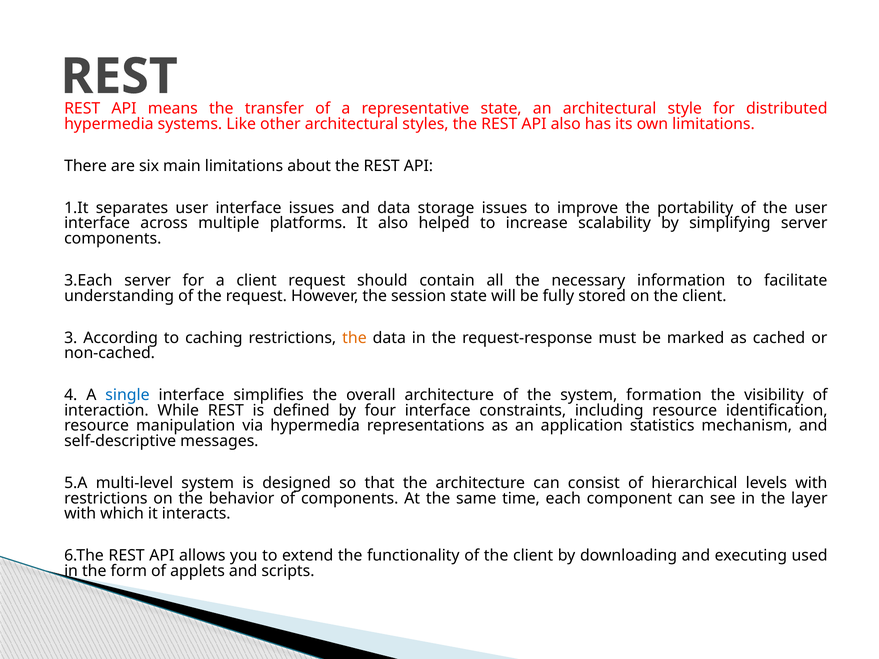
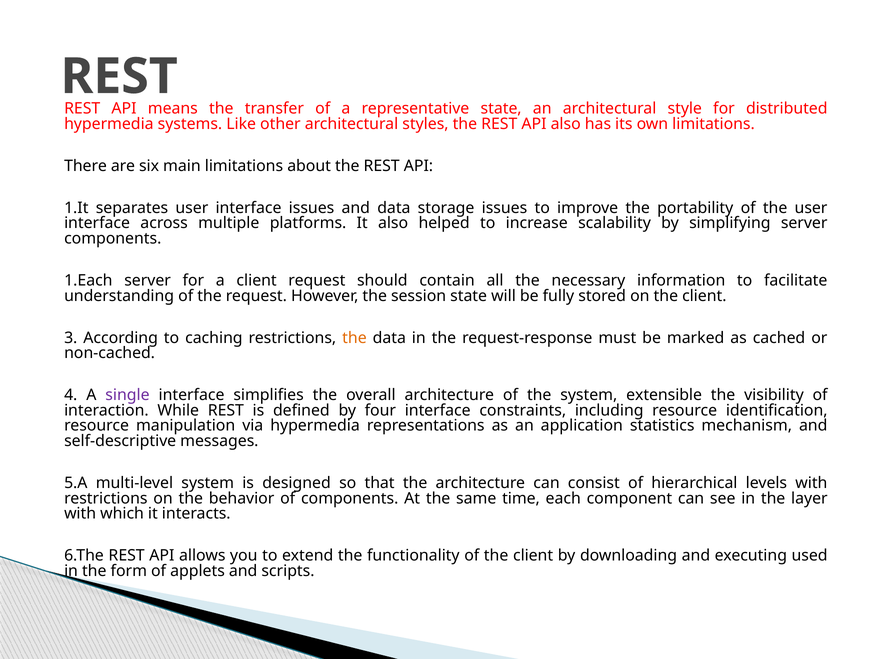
3.Each: 3.Each -> 1.Each (88, 281)
single colour: blue -> purple (127, 395)
formation: formation -> extensible (664, 395)
